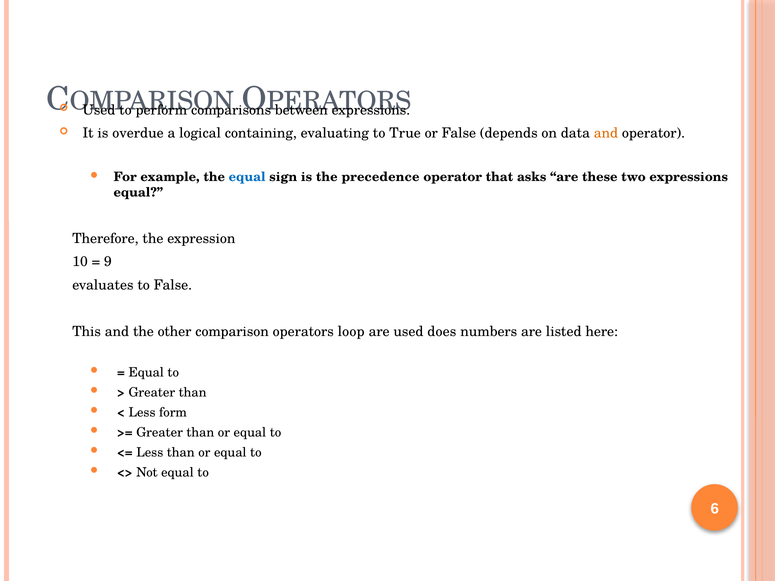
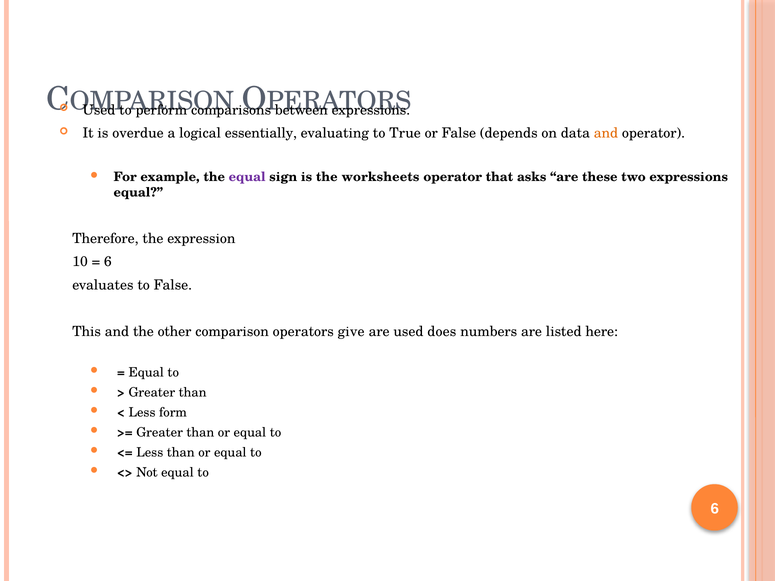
containing: containing -> essentially (261, 133)
equal colour: blue -> purple (247, 177)
precedence: precedence -> worksheets (380, 177)
9: 9 -> 6 (108, 262)
loop: loop -> give (351, 332)
